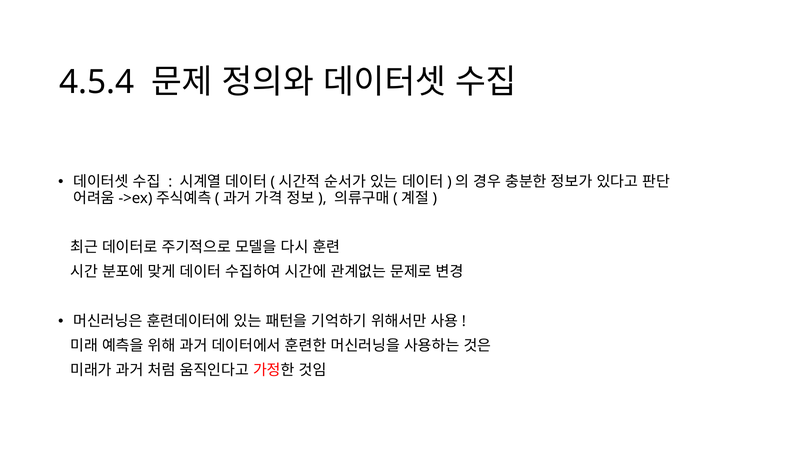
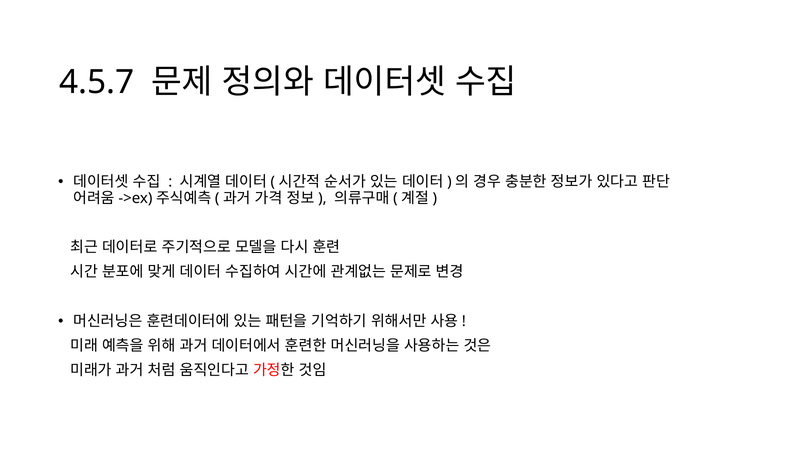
4.5.4: 4.5.4 -> 4.5.7 (97, 82)
